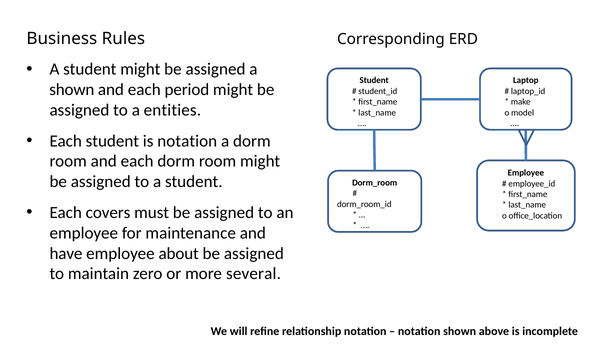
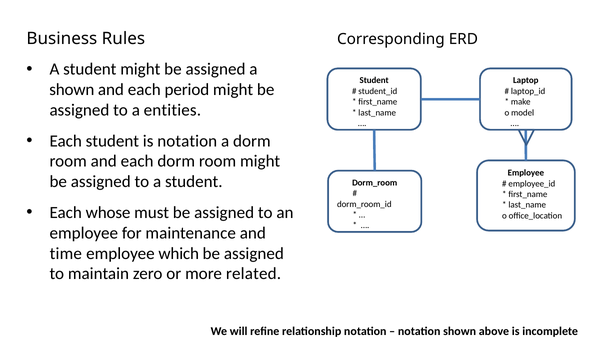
covers: covers -> whose (108, 213)
have: have -> time (66, 254)
about: about -> which (179, 254)
several: several -> related (254, 274)
